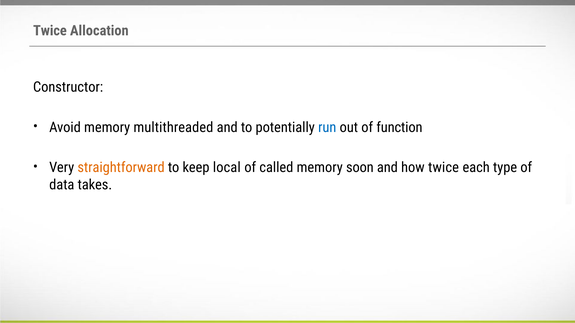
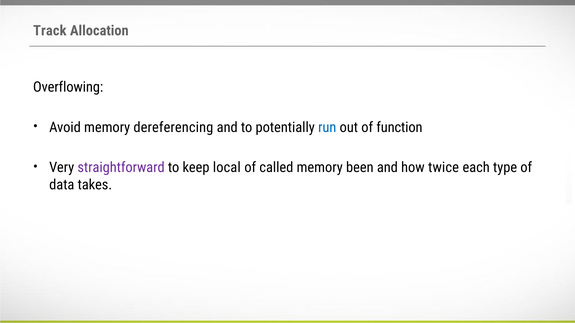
Twice: Twice -> Track (50, 31)
Constructor: Constructor -> Overflowing (68, 87)
multithreaded: multithreaded -> dereferencing (173, 127)
straightforward colour: orange -> purple (121, 168)
soon: soon -> been (360, 168)
